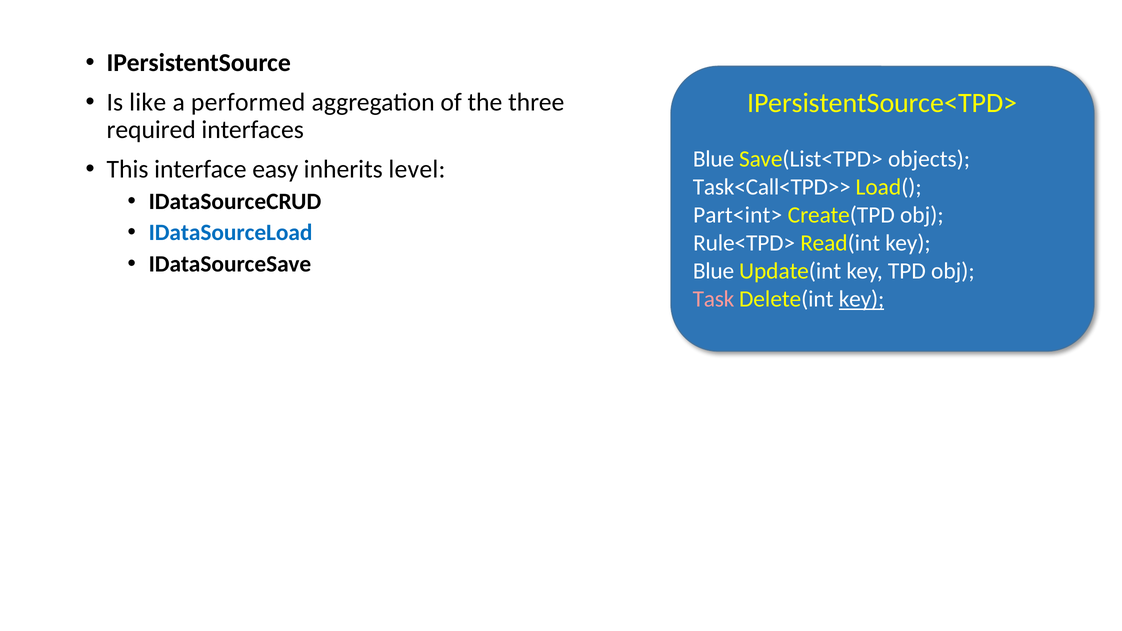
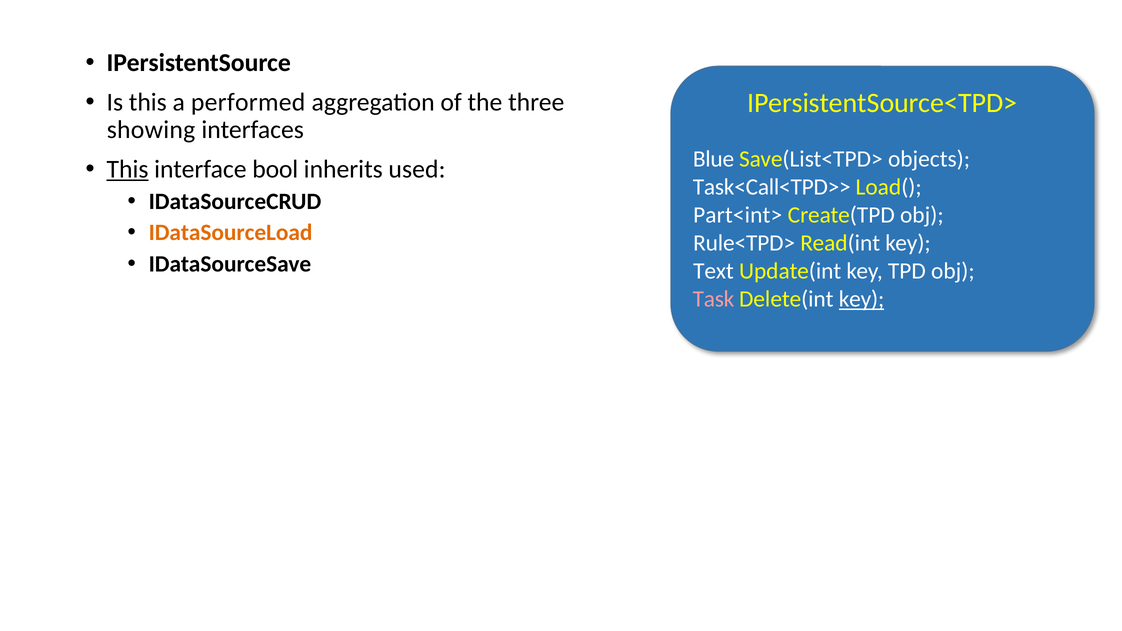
Is like: like -> this (148, 102)
required: required -> showing (151, 130)
This underline: none -> present (128, 169)
easy: easy -> bool (275, 169)
level: level -> used (417, 169)
IDataSourceLoad colour: blue -> orange (231, 233)
Blue: Blue -> Text (713, 271)
